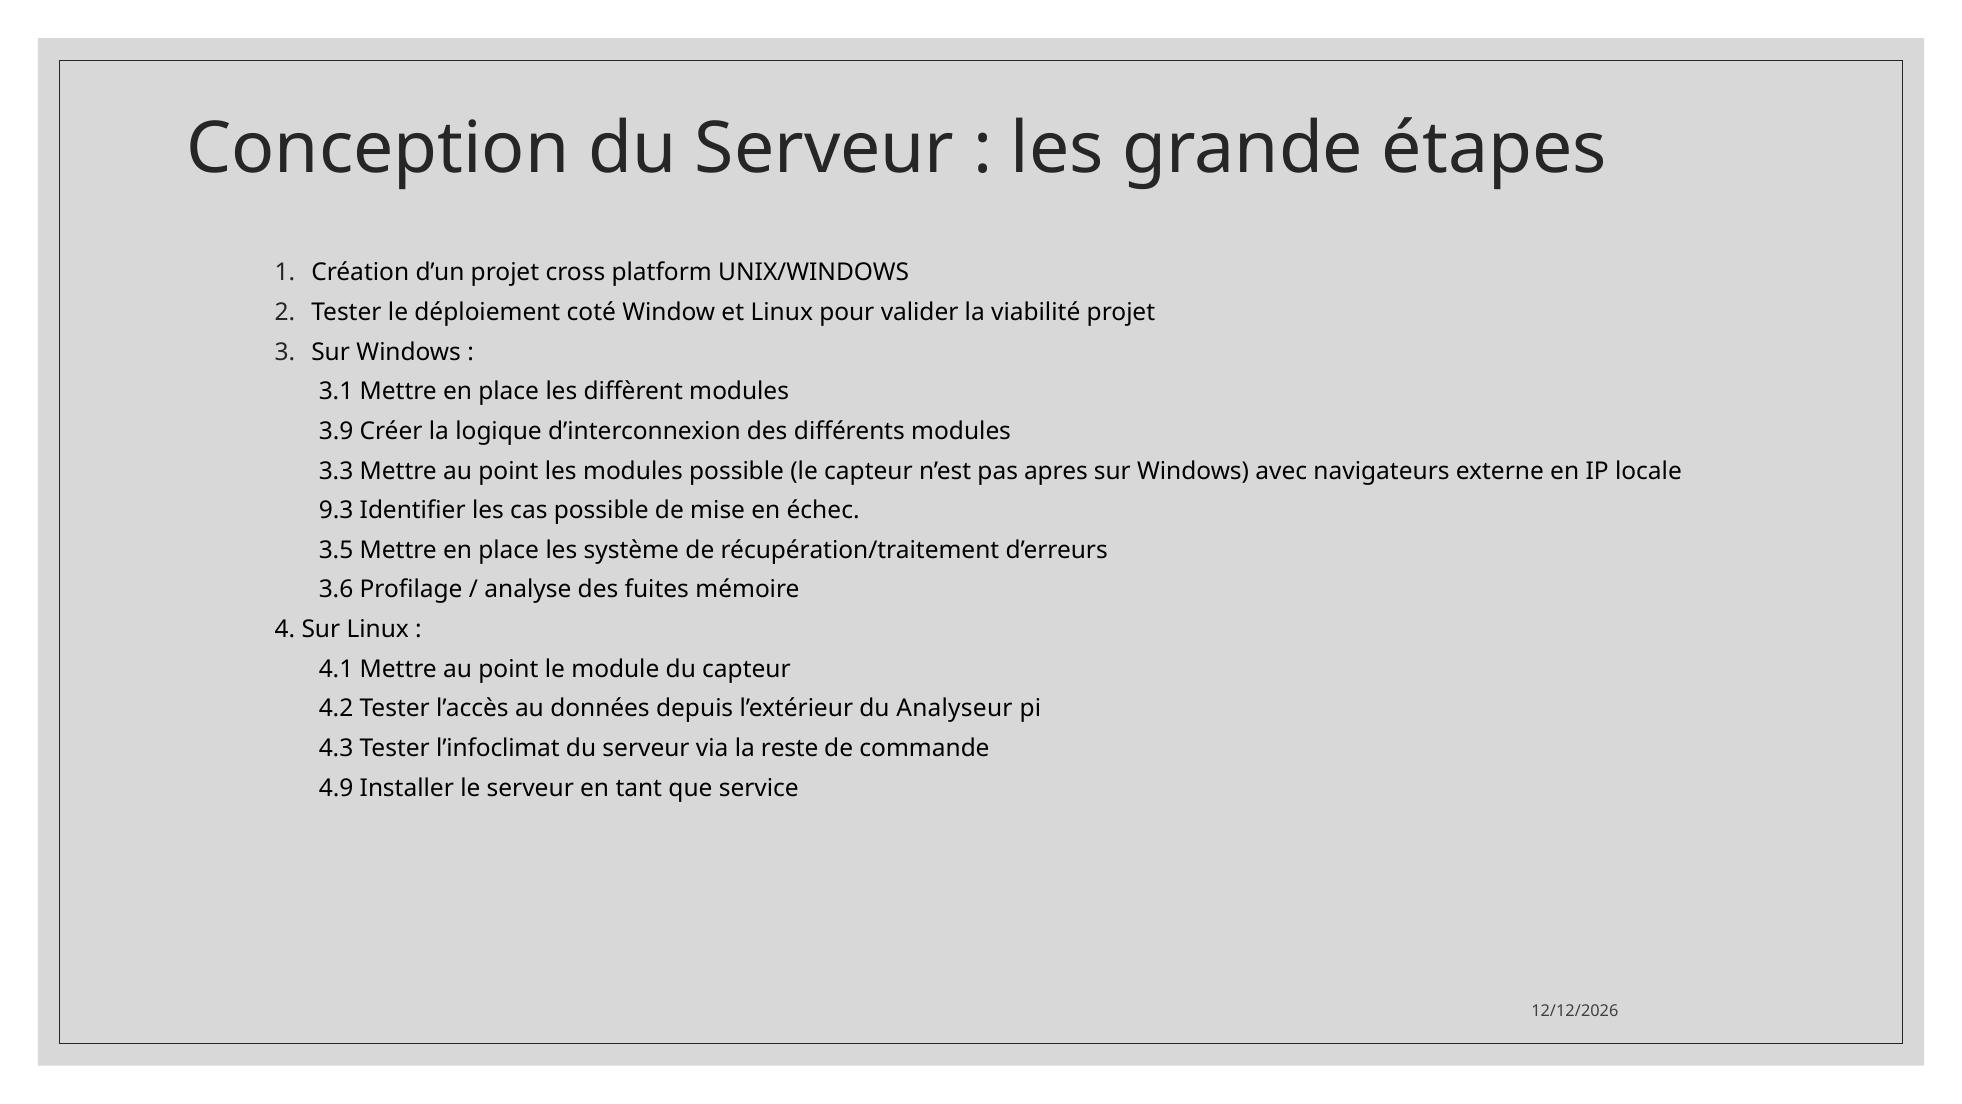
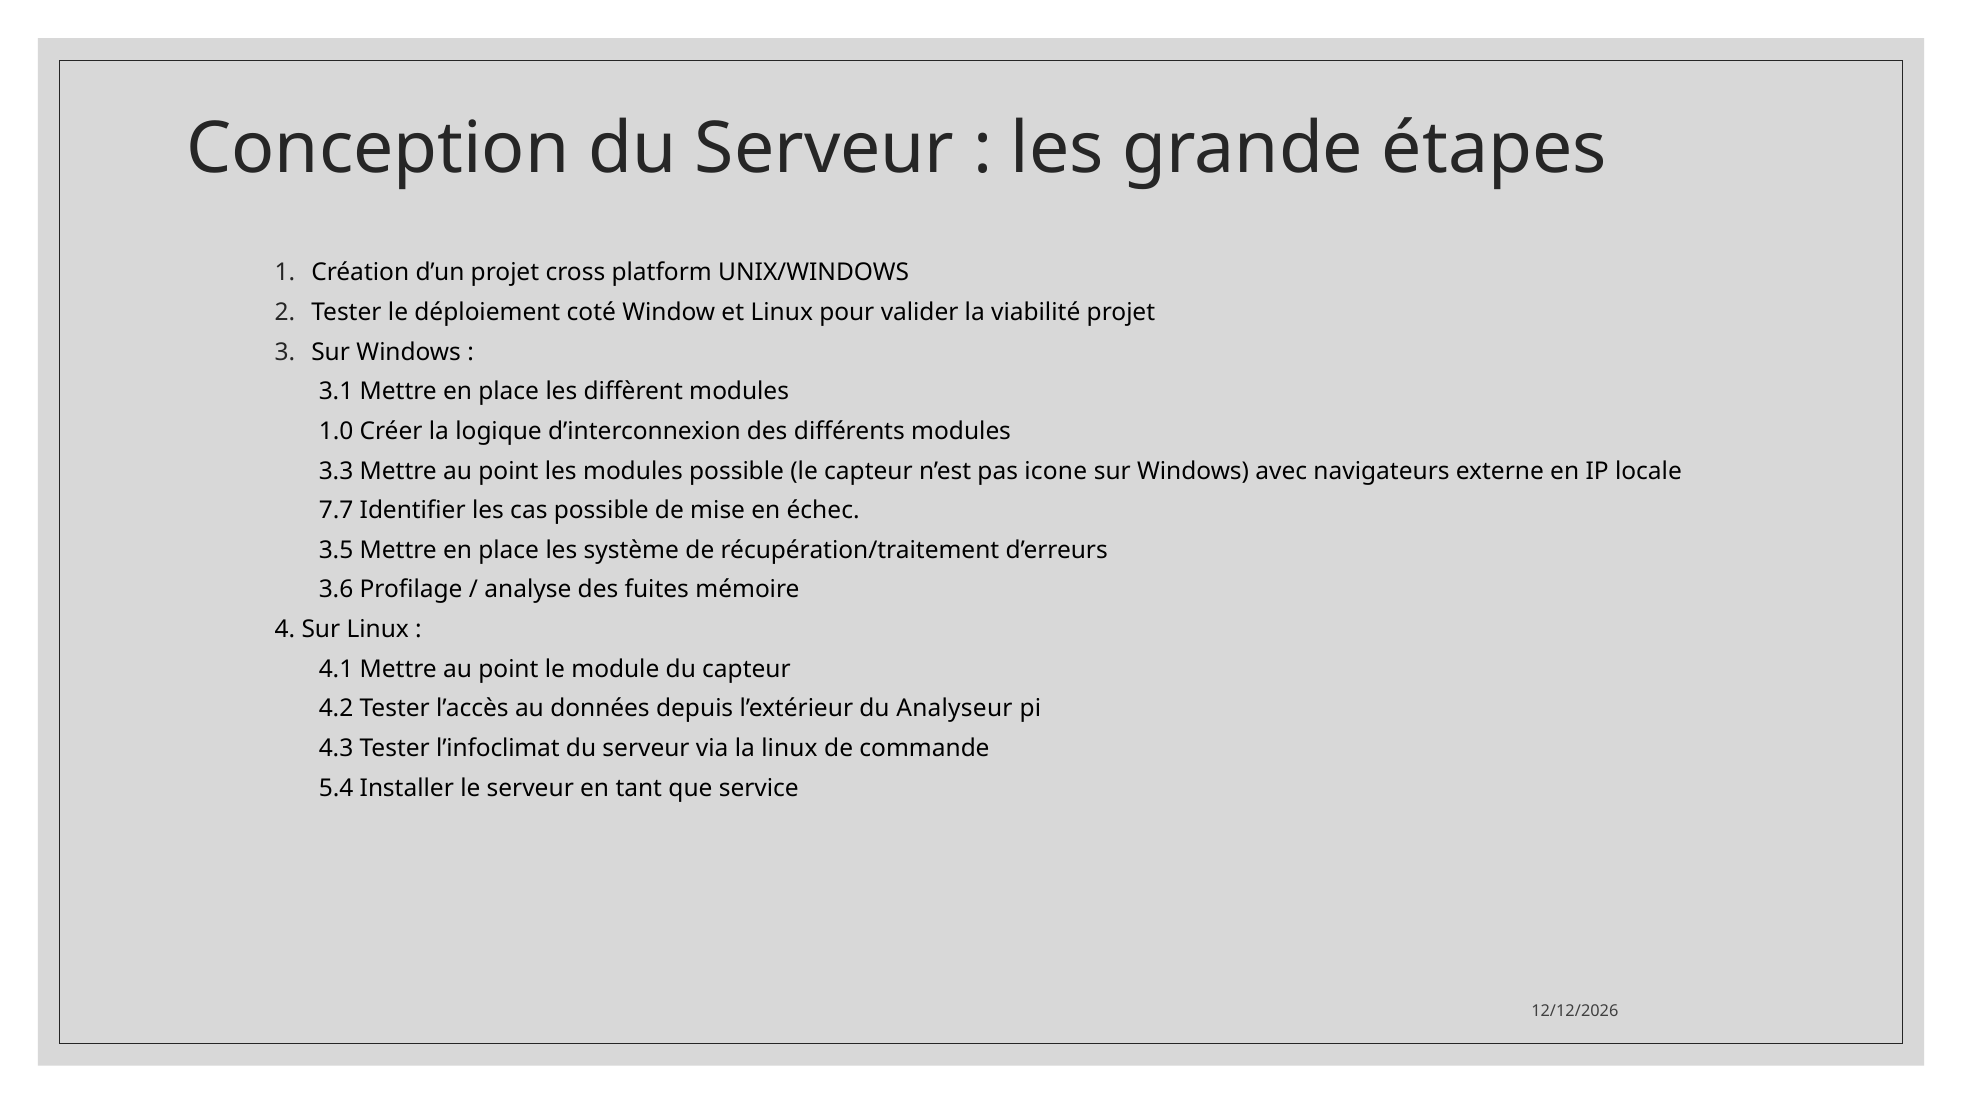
3.9: 3.9 -> 1.0 (336, 431)
apres: apres -> icone (1056, 471)
9.3: 9.3 -> 7.7 (336, 510)
la reste: reste -> linux (789, 748)
4.9: 4.9 -> 5.4 (336, 788)
